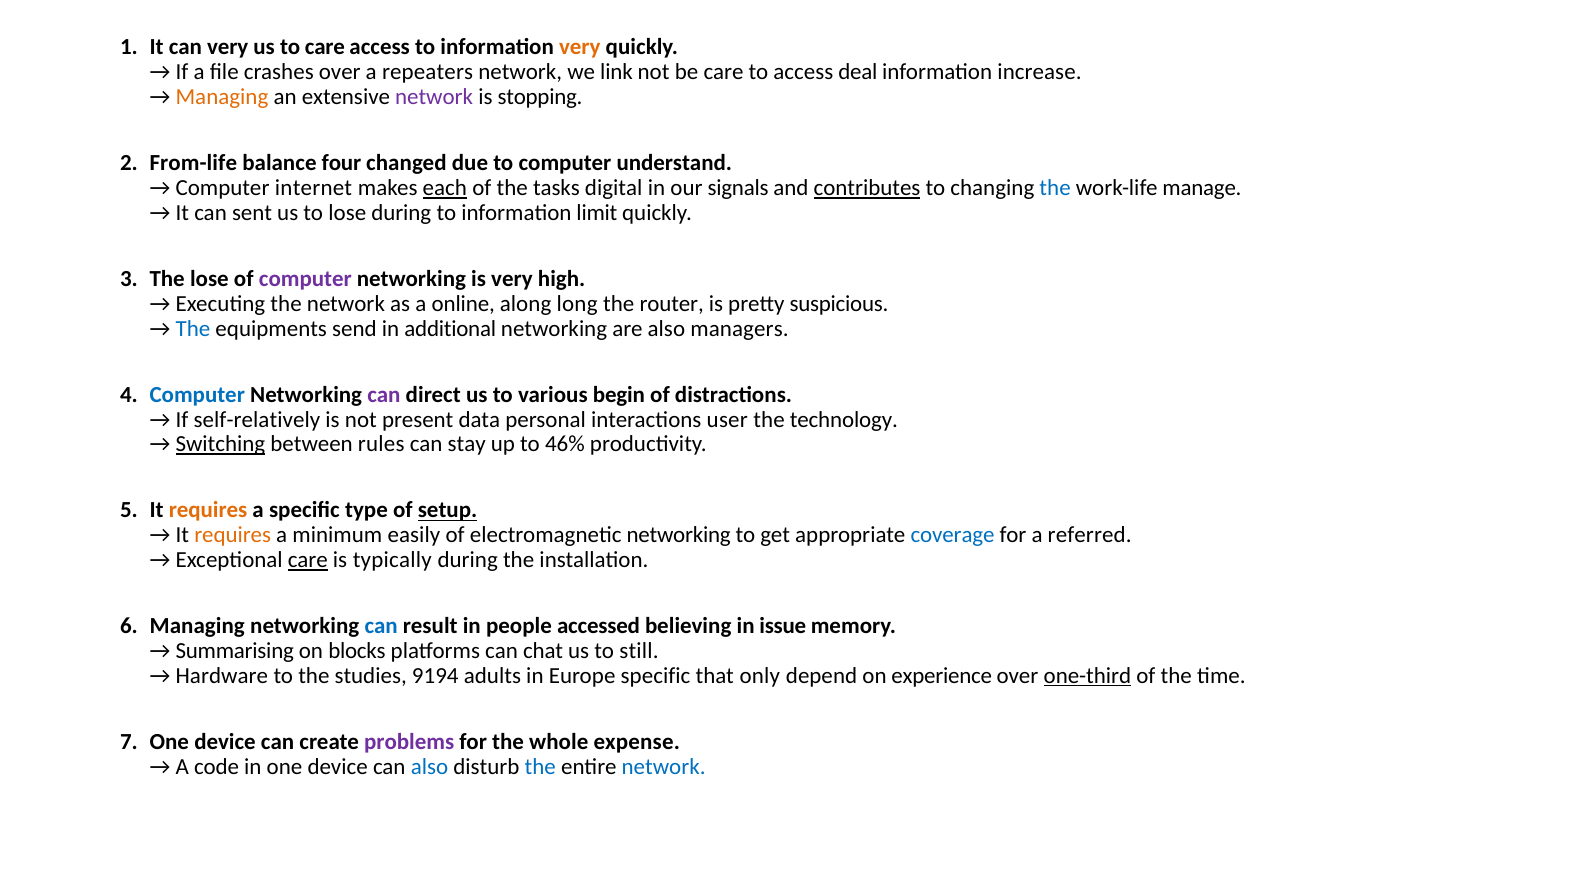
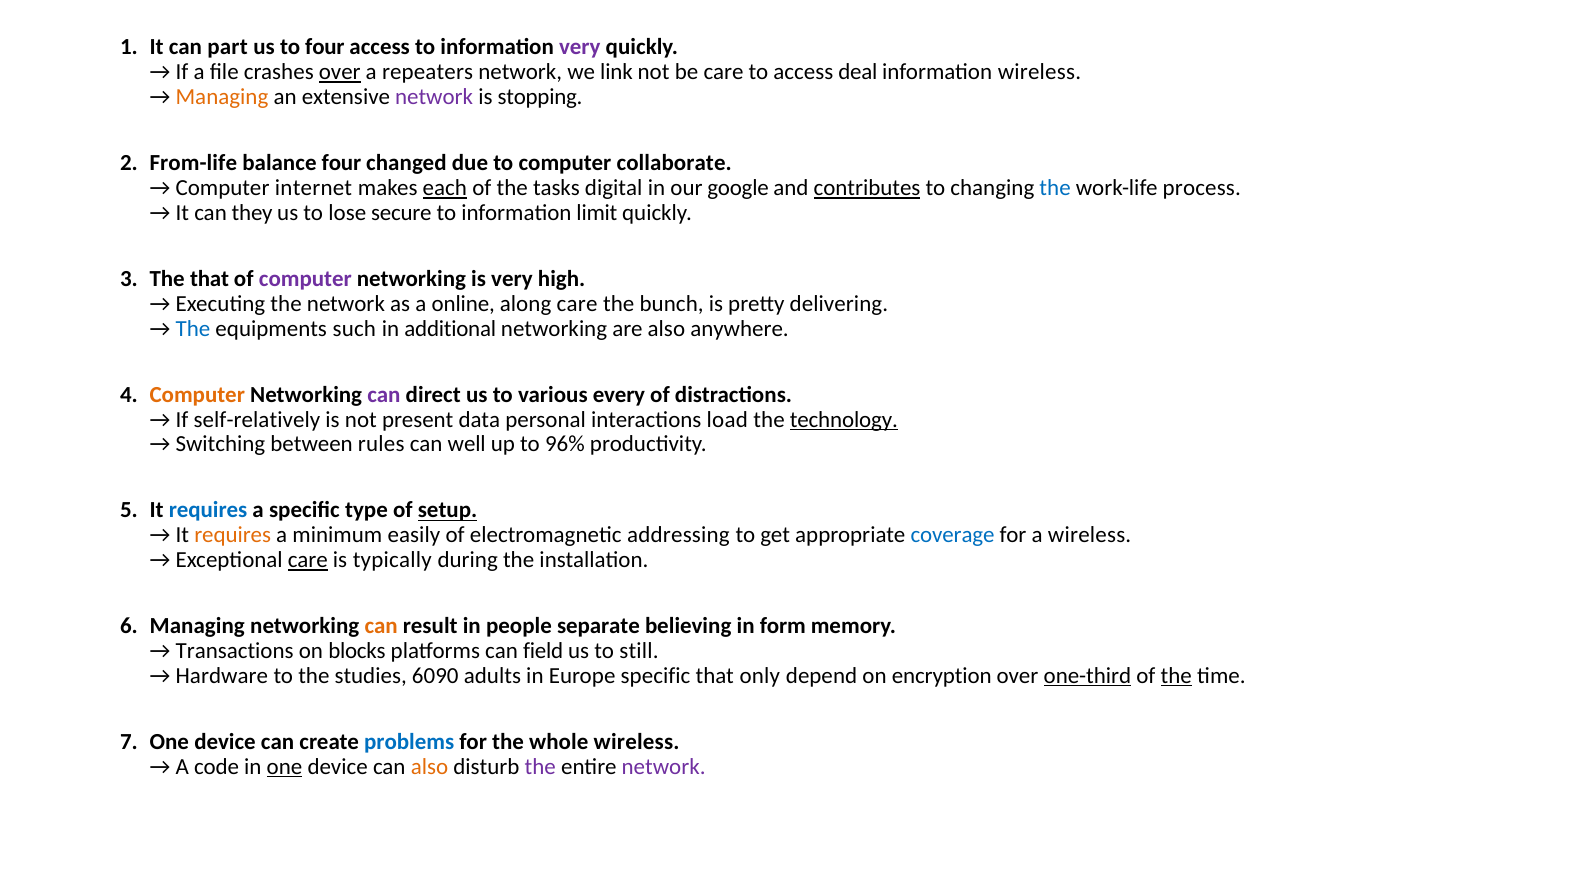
can very: very -> part (228, 47)
to care: care -> four (325, 47)
very colour: orange -> purple (580, 47)
over underline: none -> present (340, 72)
information increase: increase -> wireless (1039, 72)
understand: understand -> collaborate (674, 163)
signals: signals -> google (738, 188)
manage: manage -> process (1202, 188)
sent: sent -> they (252, 213)
lose during: during -> secure (401, 213)
The lose: lose -> that (210, 279)
along long: long -> care (577, 304)
router: router -> bunch (672, 304)
suspicious: suspicious -> delivering (839, 304)
send: send -> such (354, 329)
managers: managers -> anywhere (740, 329)
Computer colour: blue -> orange (197, 395)
begin: begin -> every (619, 395)
user: user -> load (727, 419)
technology underline: none -> present (844, 419)
Switching underline: present -> none (220, 444)
stay: stay -> well (467, 444)
46%: 46% -> 96% (565, 444)
requires colour: orange -> blue (208, 510)
electromagnetic networking: networking -> addressing (678, 535)
a referred: referred -> wireless (1090, 535)
can colour: blue -> orange (381, 626)
accessed: accessed -> separate (598, 626)
issue: issue -> form (783, 626)
Summarising: Summarising -> Transactions (235, 651)
chat: chat -> field (543, 651)
9194: 9194 -> 6090 (435, 676)
experience: experience -> encryption (942, 676)
the underline: none -> present (1176, 676)
problems colour: purple -> blue (409, 742)
whole expense: expense -> wireless (637, 742)
one underline: none -> present (284, 767)
also colour: blue -> orange (430, 767)
the colour: blue -> purple (540, 767)
network colour: blue -> purple (664, 767)
